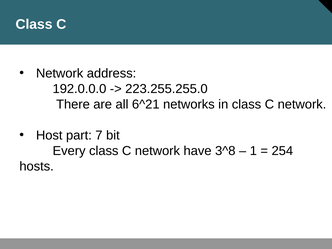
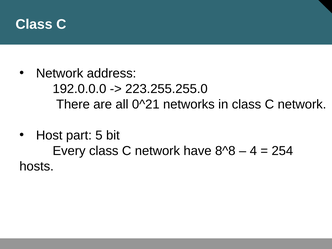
6^21: 6^21 -> 0^21 (146, 104)
7: 7 -> 5 (99, 135)
3^8: 3^8 -> 8^8 (225, 151)
1: 1 -> 4 (253, 151)
